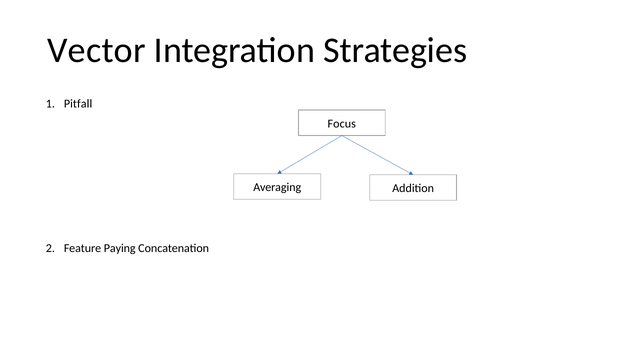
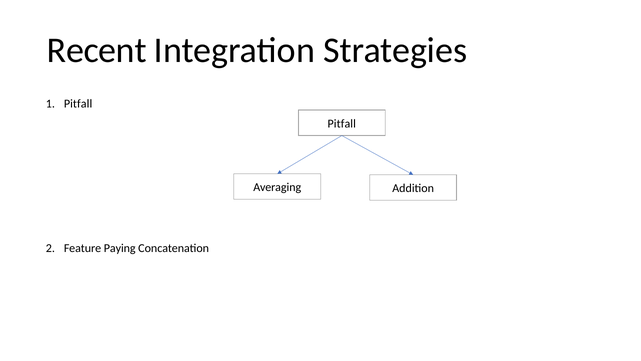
Vector: Vector -> Recent (97, 50)
Focus: Focus -> Pitfall (342, 123)
